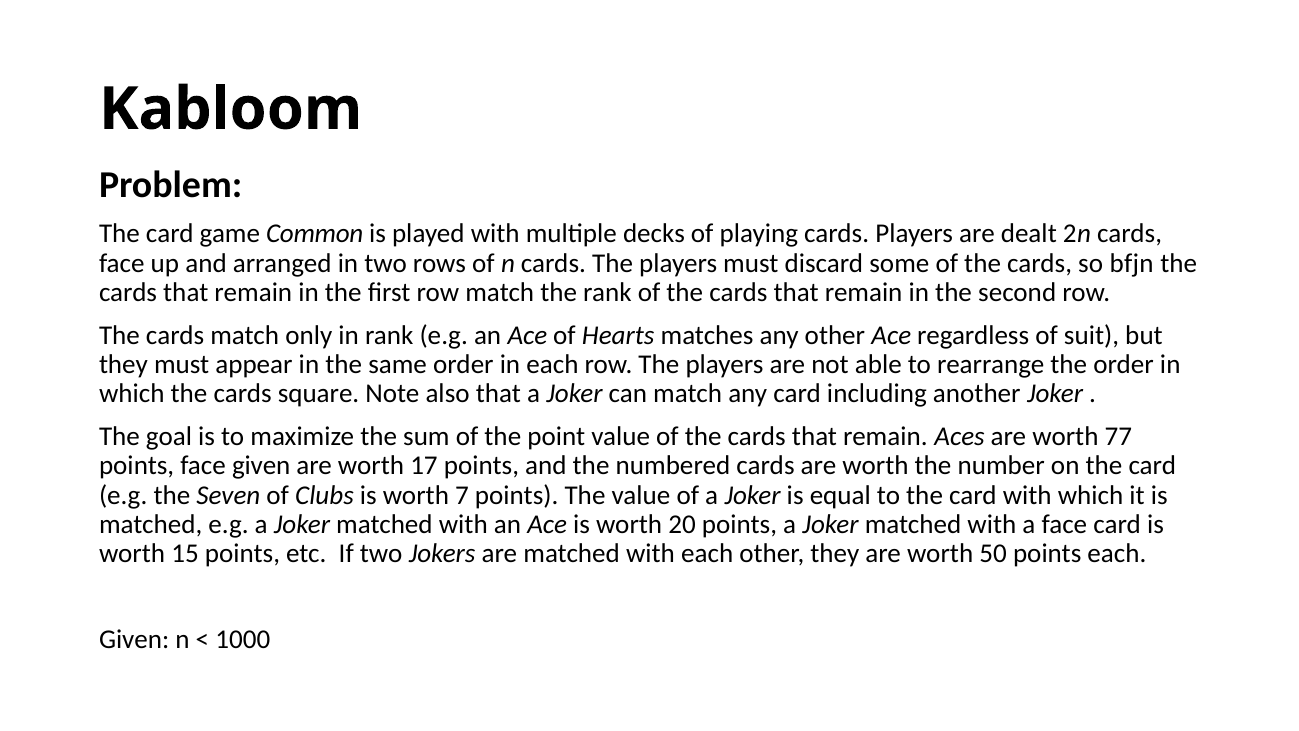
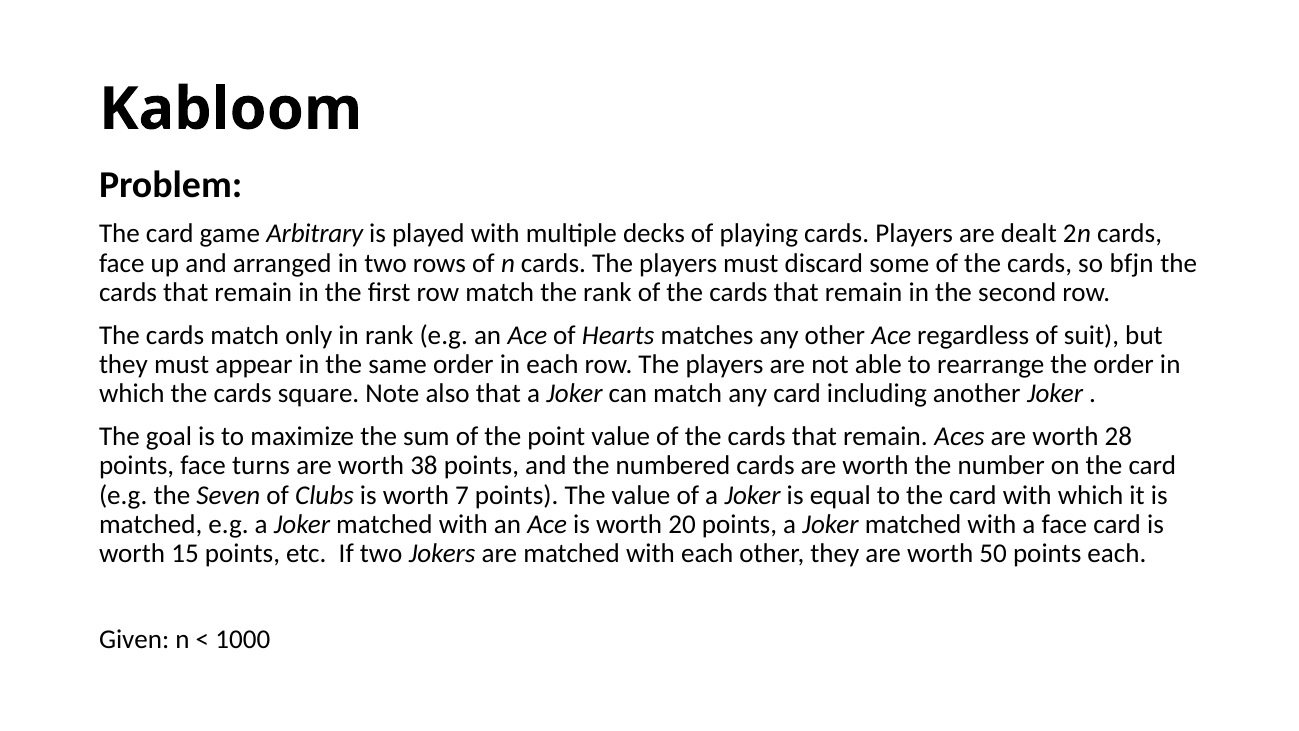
Common: Common -> Arbitrary (315, 234)
77: 77 -> 28 (1118, 437)
face given: given -> turns (261, 466)
17: 17 -> 38 (424, 466)
